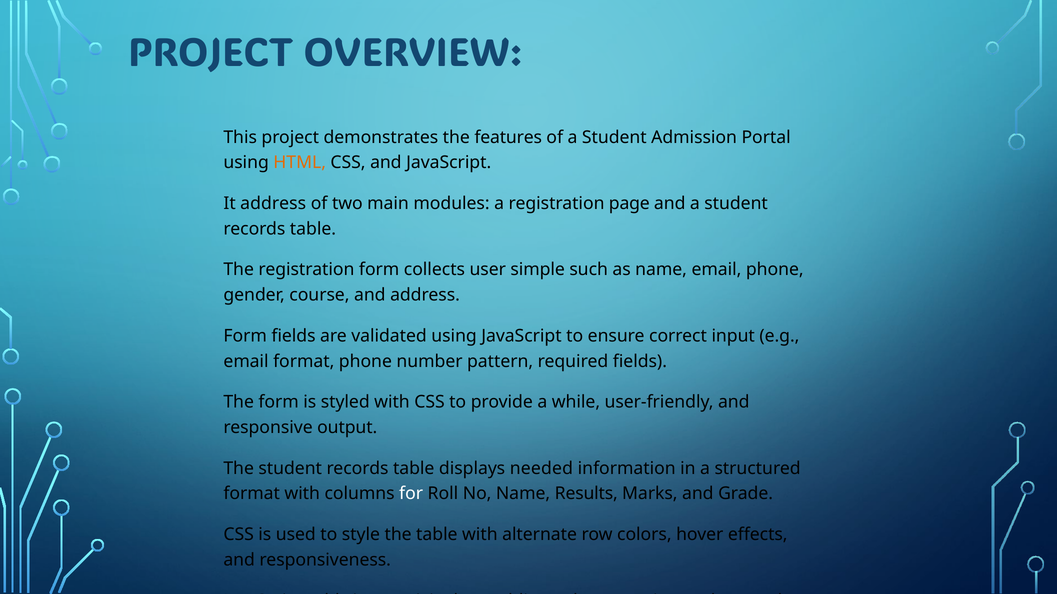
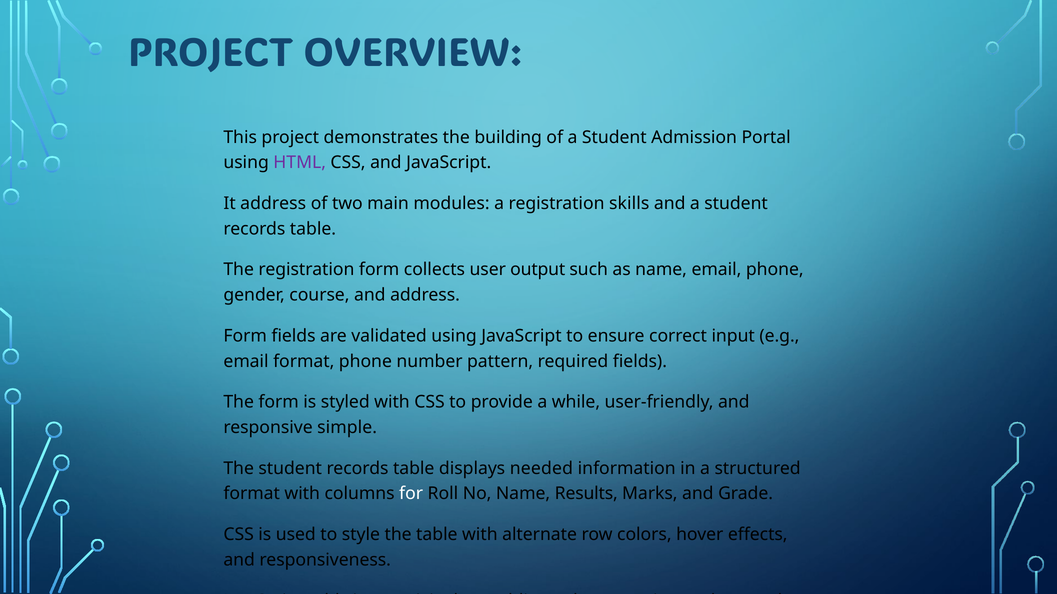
features: features -> building (508, 137)
HTML colour: orange -> purple (300, 163)
registration page: page -> skills (629, 204)
simple: simple -> output (538, 270)
output: output -> simple (347, 428)
